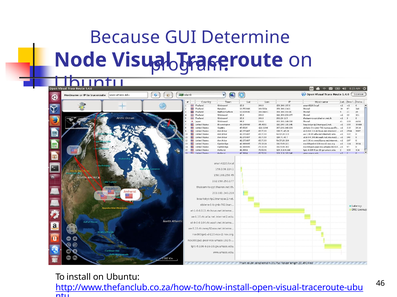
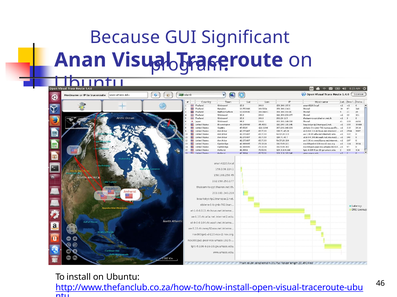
Determine: Determine -> Significant (246, 37)
Node: Node -> Anan (80, 60)
